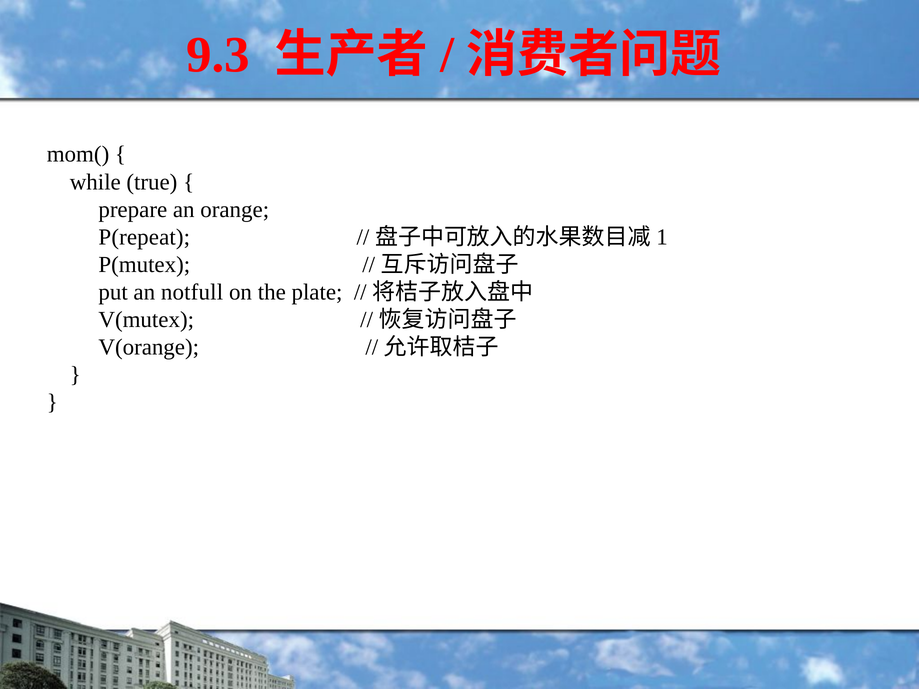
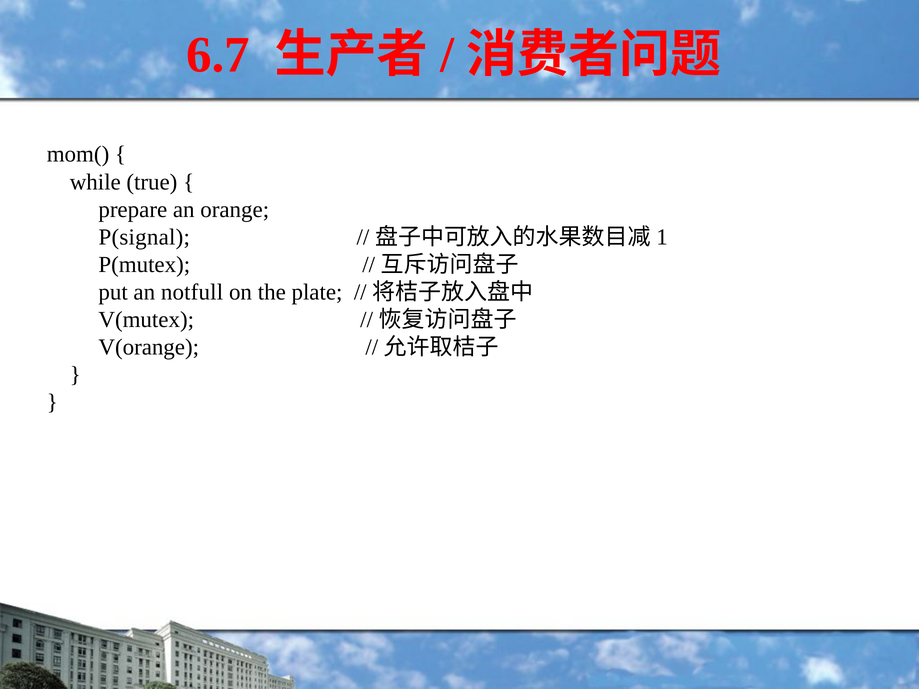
9.3: 9.3 -> 6.7 (218, 55)
P(repeat: P(repeat -> P(signal (144, 237)
